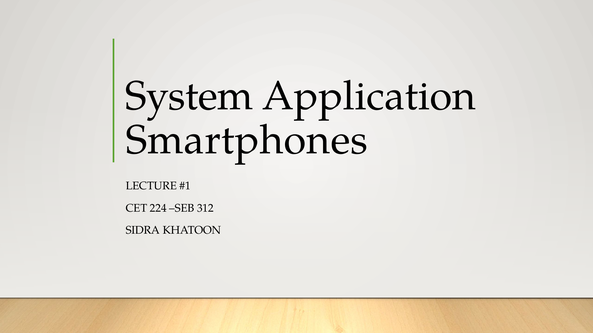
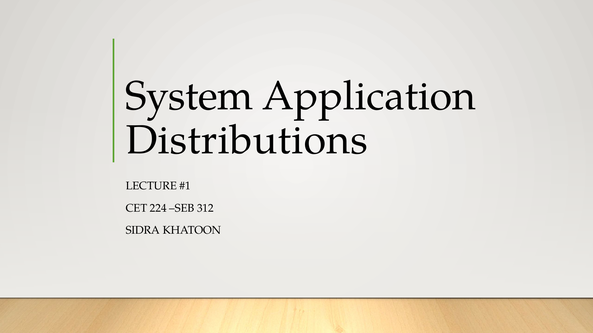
Smartphones: Smartphones -> Distributions (247, 140)
